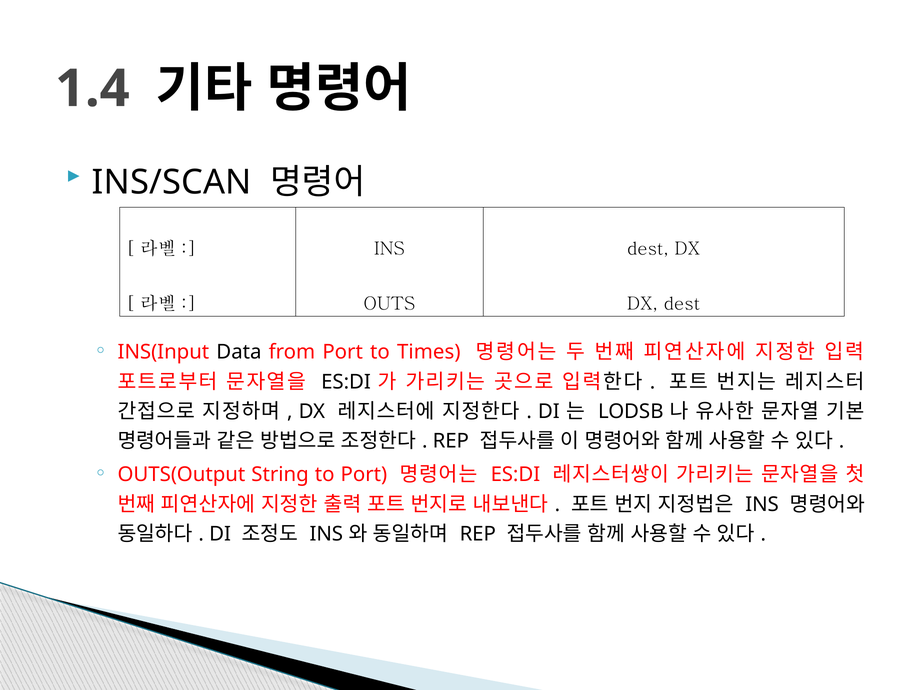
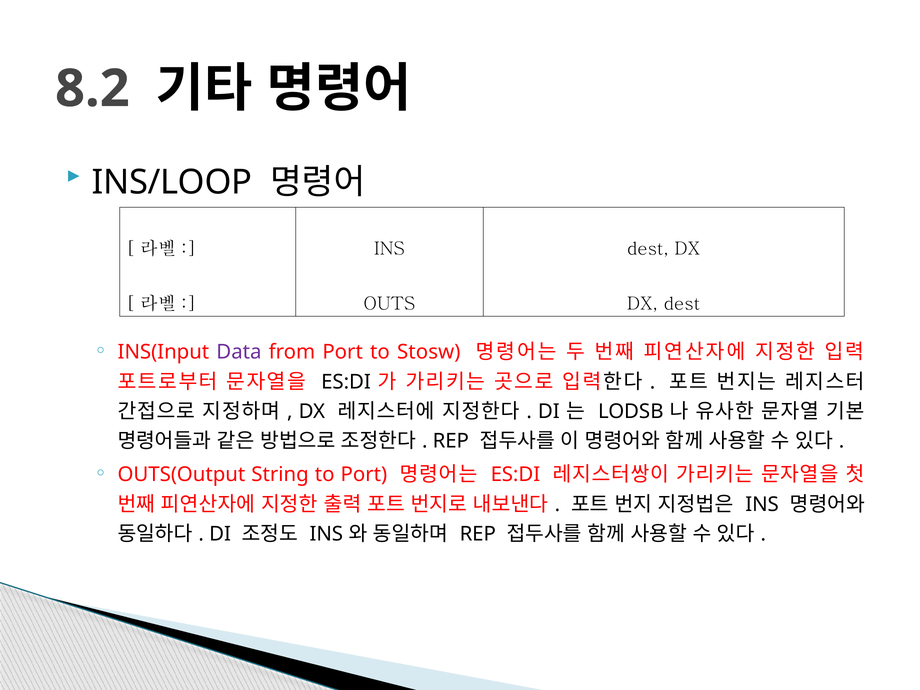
1.4: 1.4 -> 8.2 (92, 89)
INS/SCAN: INS/SCAN -> INS/LOOP (172, 182)
Data colour: black -> purple (239, 352)
Times: Times -> Stosw (429, 352)
